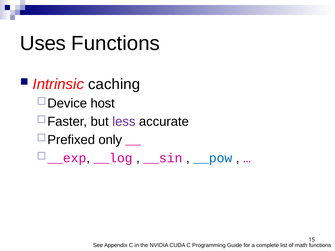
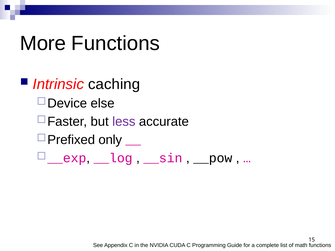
Uses: Uses -> More (43, 43)
host: host -> else (103, 103)
__pow colour: blue -> black (213, 158)
